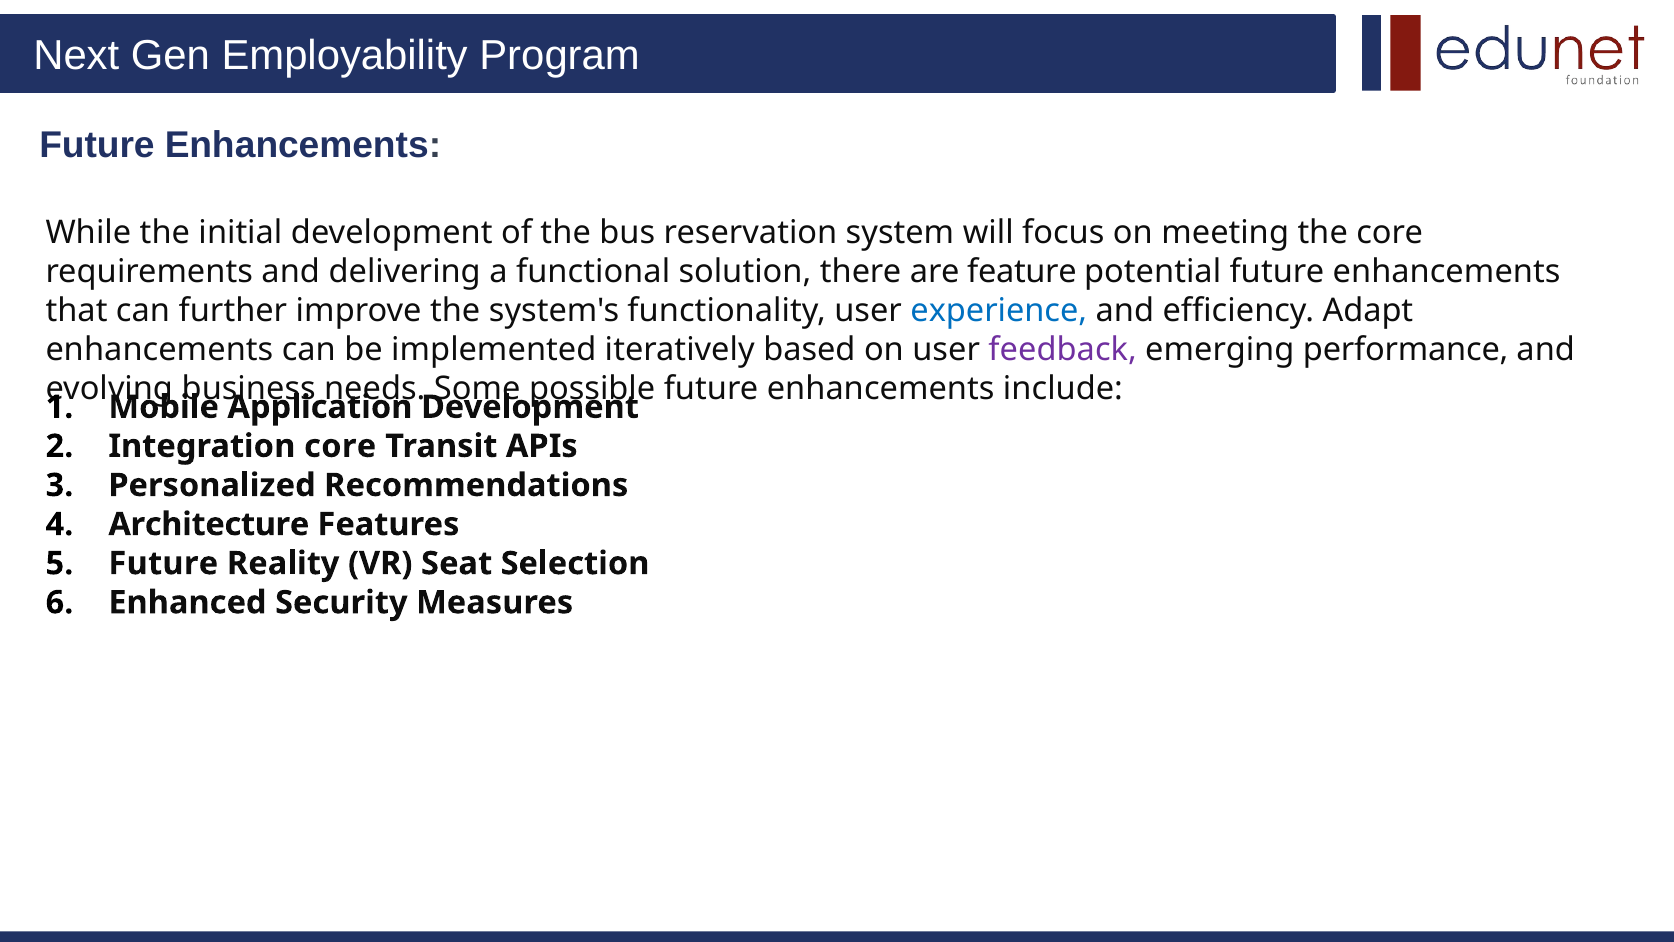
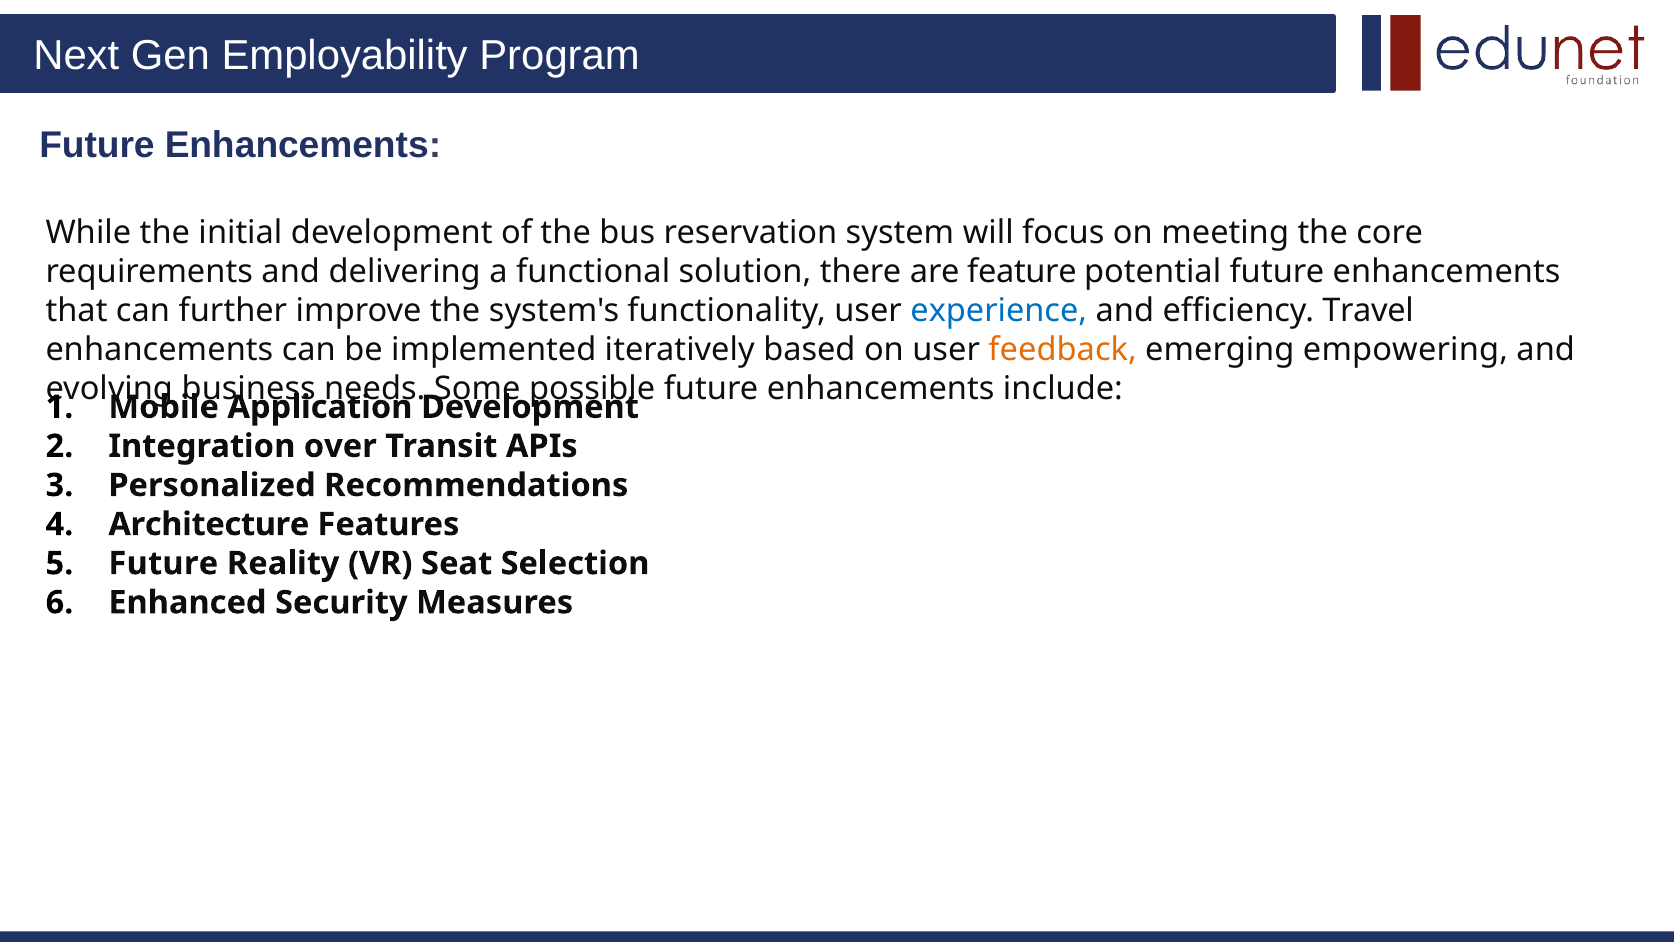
Adapt: Adapt -> Travel (1368, 311)
feedback colour: purple -> orange (1063, 350)
performance: performance -> empowering (1405, 350)
Integration core: core -> over (340, 446)
